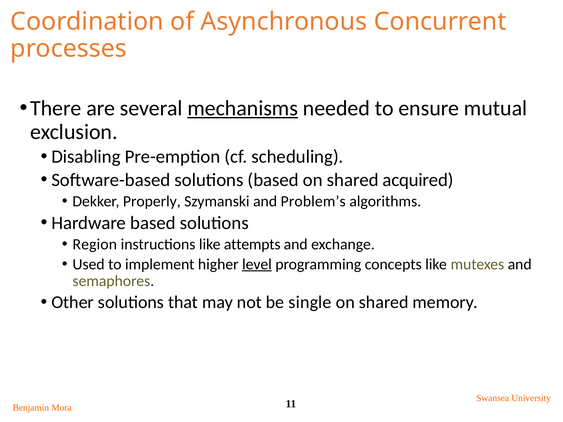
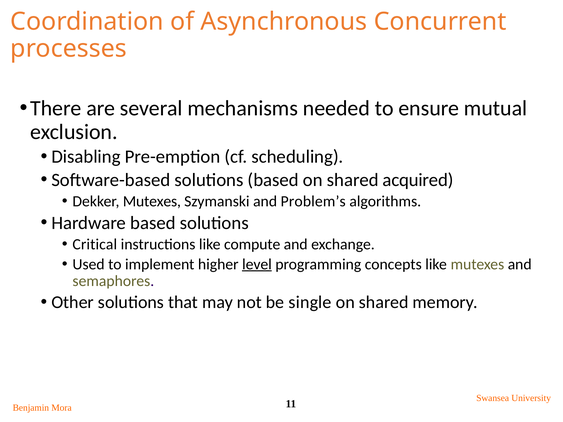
mechanisms underline: present -> none (243, 108)
Dekker Properly: Properly -> Mutexes (152, 202)
Region: Region -> Critical (95, 245)
attempts: attempts -> compute (252, 245)
